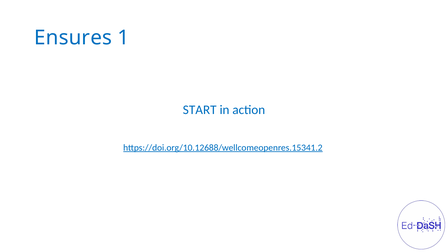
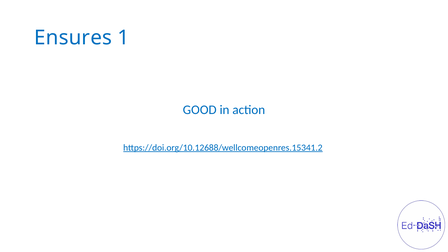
START: START -> GOOD (200, 110)
